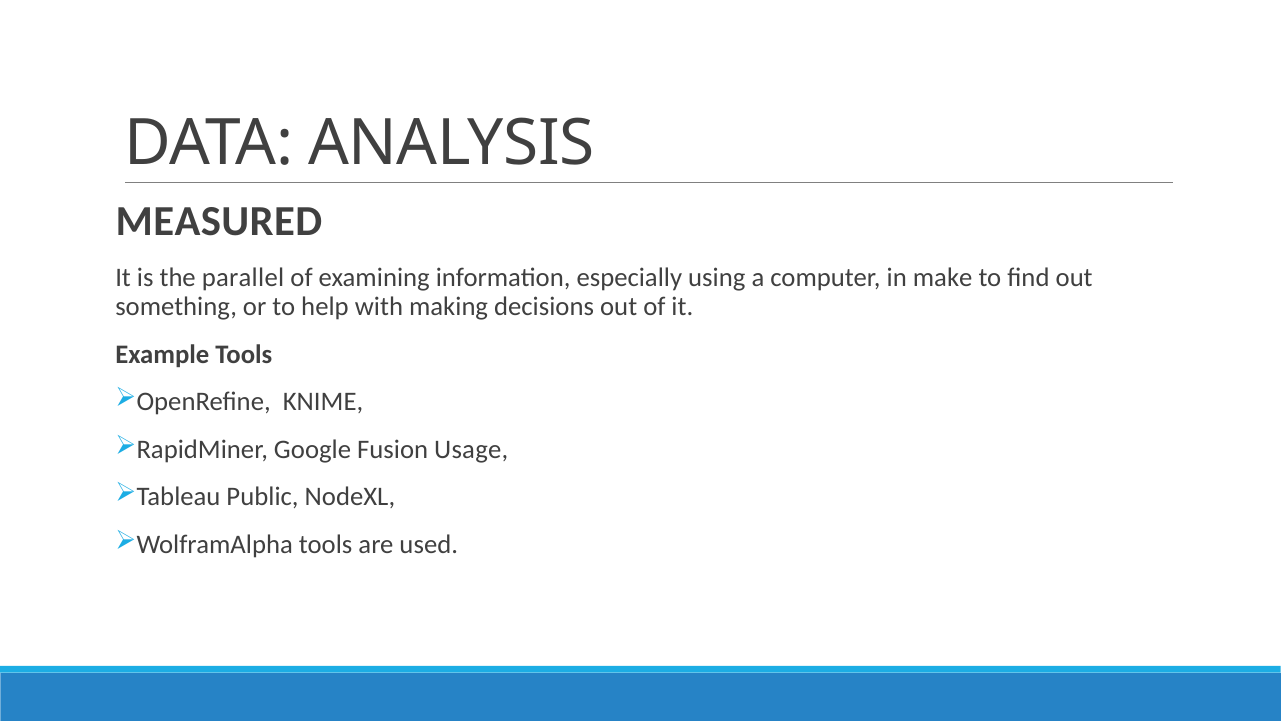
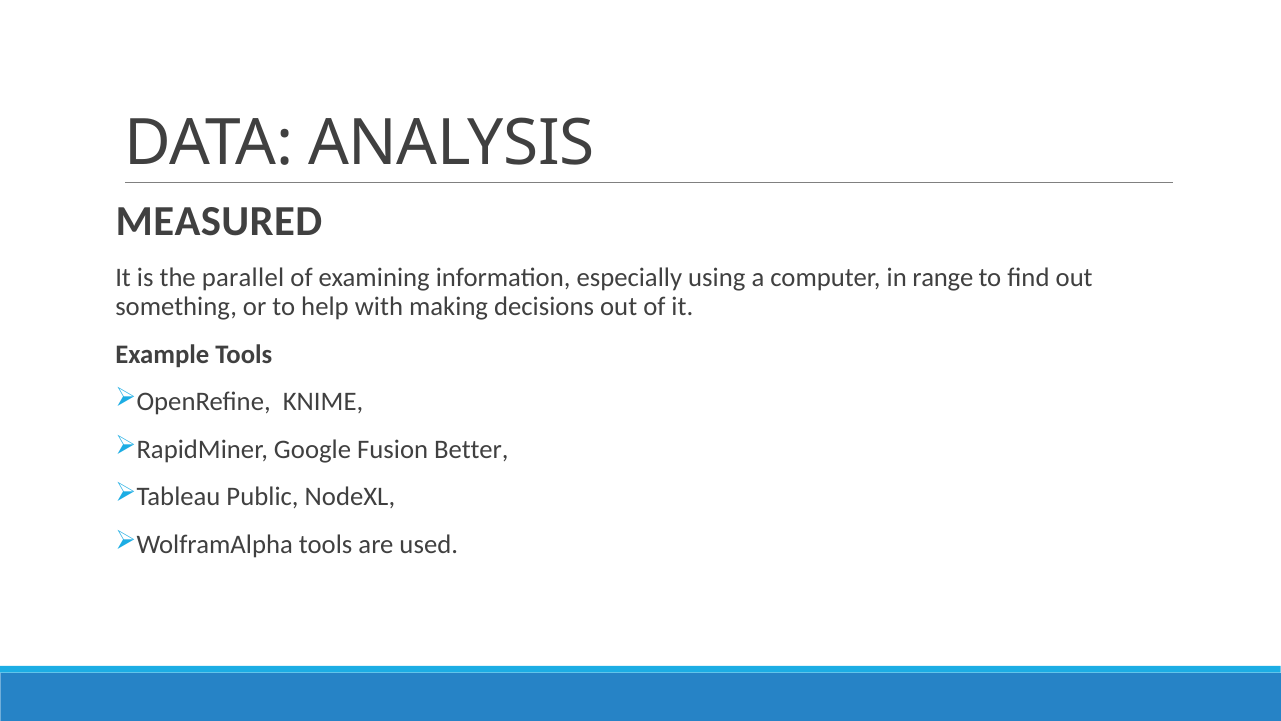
make: make -> range (943, 278)
Usage: Usage -> Better (471, 449)
